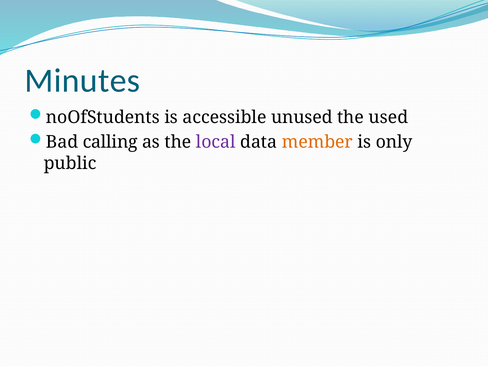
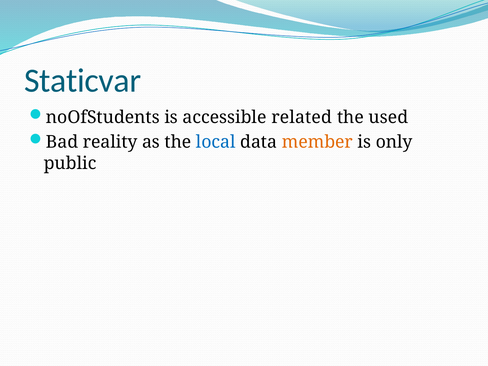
Minutes: Minutes -> Staticvar (83, 81)
unused: unused -> related (302, 117)
calling: calling -> reality (110, 142)
local colour: purple -> blue (216, 142)
